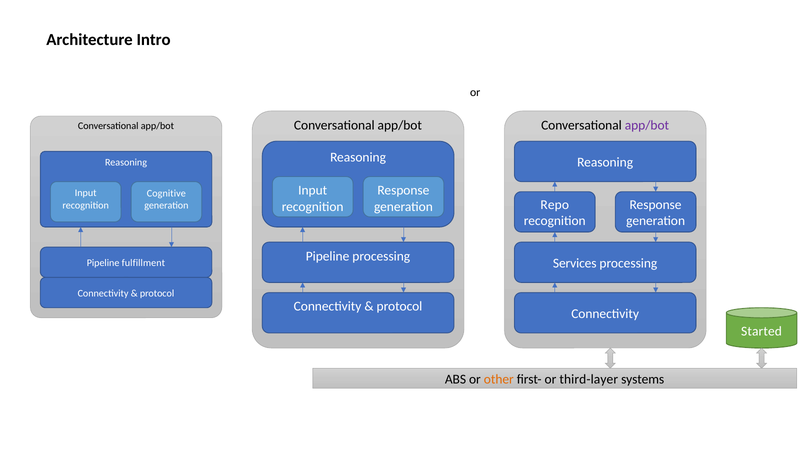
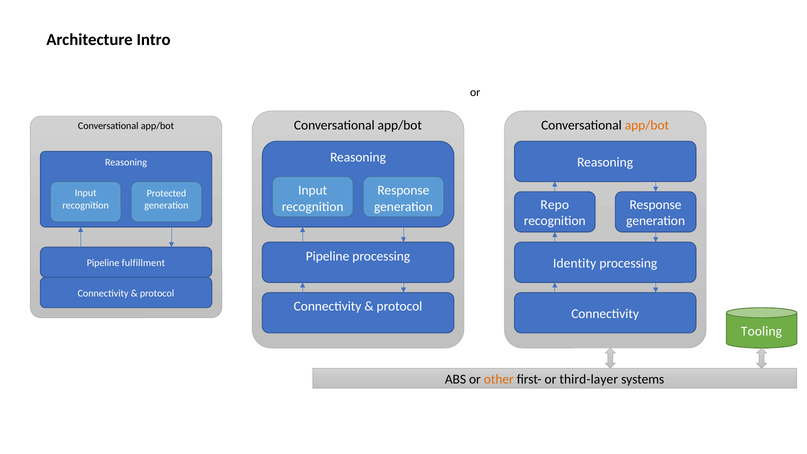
app/bot colour: purple -> orange (647, 125)
Cognitive: Cognitive -> Protected (166, 193)
Services: Services -> Identity (575, 263)
Started: Started -> Tooling (762, 331)
